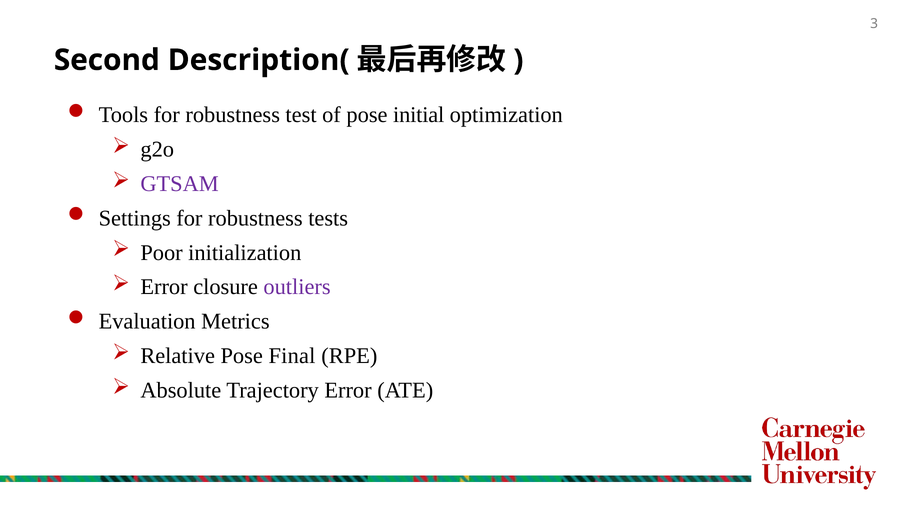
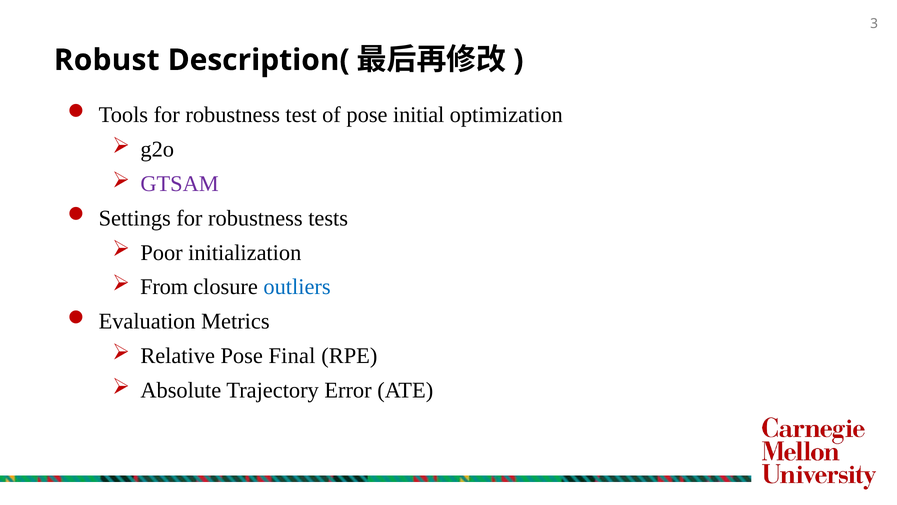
Second: Second -> Robust (107, 60)
Error: Error -> From (164, 287)
outliers colour: purple -> blue (297, 287)
